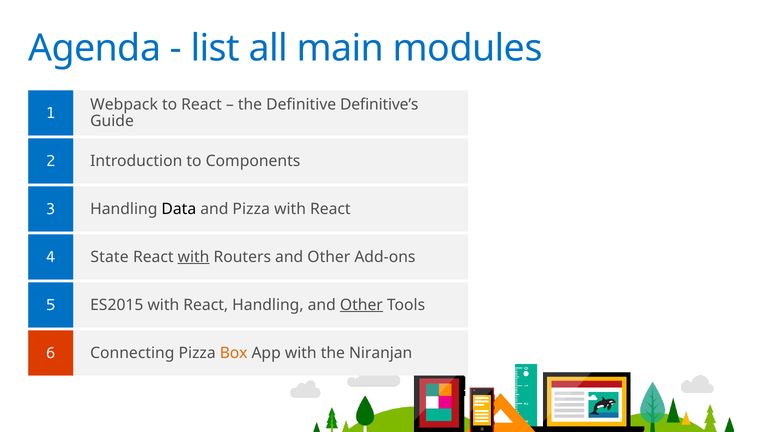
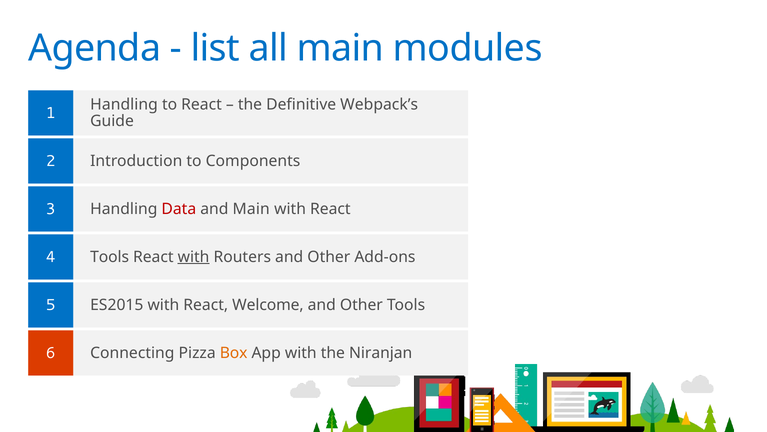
Webpack: Webpack -> Handling (124, 104)
Definitive’s: Definitive’s -> Webpack’s (379, 104)
Data colour: black -> red (179, 209)
and Pizza: Pizza -> Main (251, 209)
State: State -> Tools (110, 256)
React Handling: Handling -> Welcome (268, 304)
Other underline: present -> none (361, 304)
